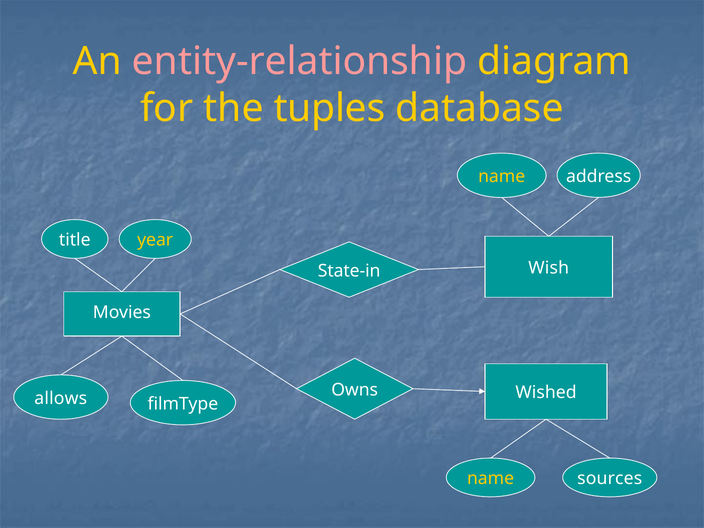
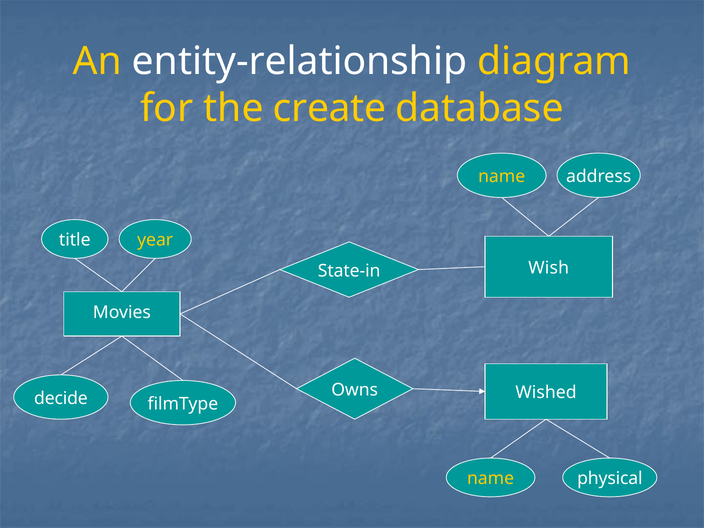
entity-relationship colour: pink -> white (300, 61)
tuples: tuples -> create (330, 108)
allows: allows -> decide (61, 398)
sources: sources -> physical (610, 479)
